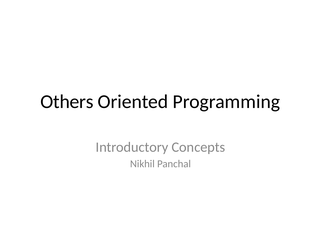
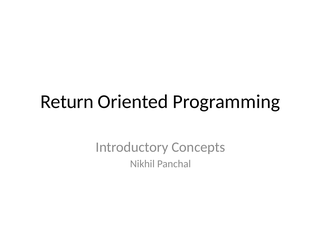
Others: Others -> Return (67, 102)
